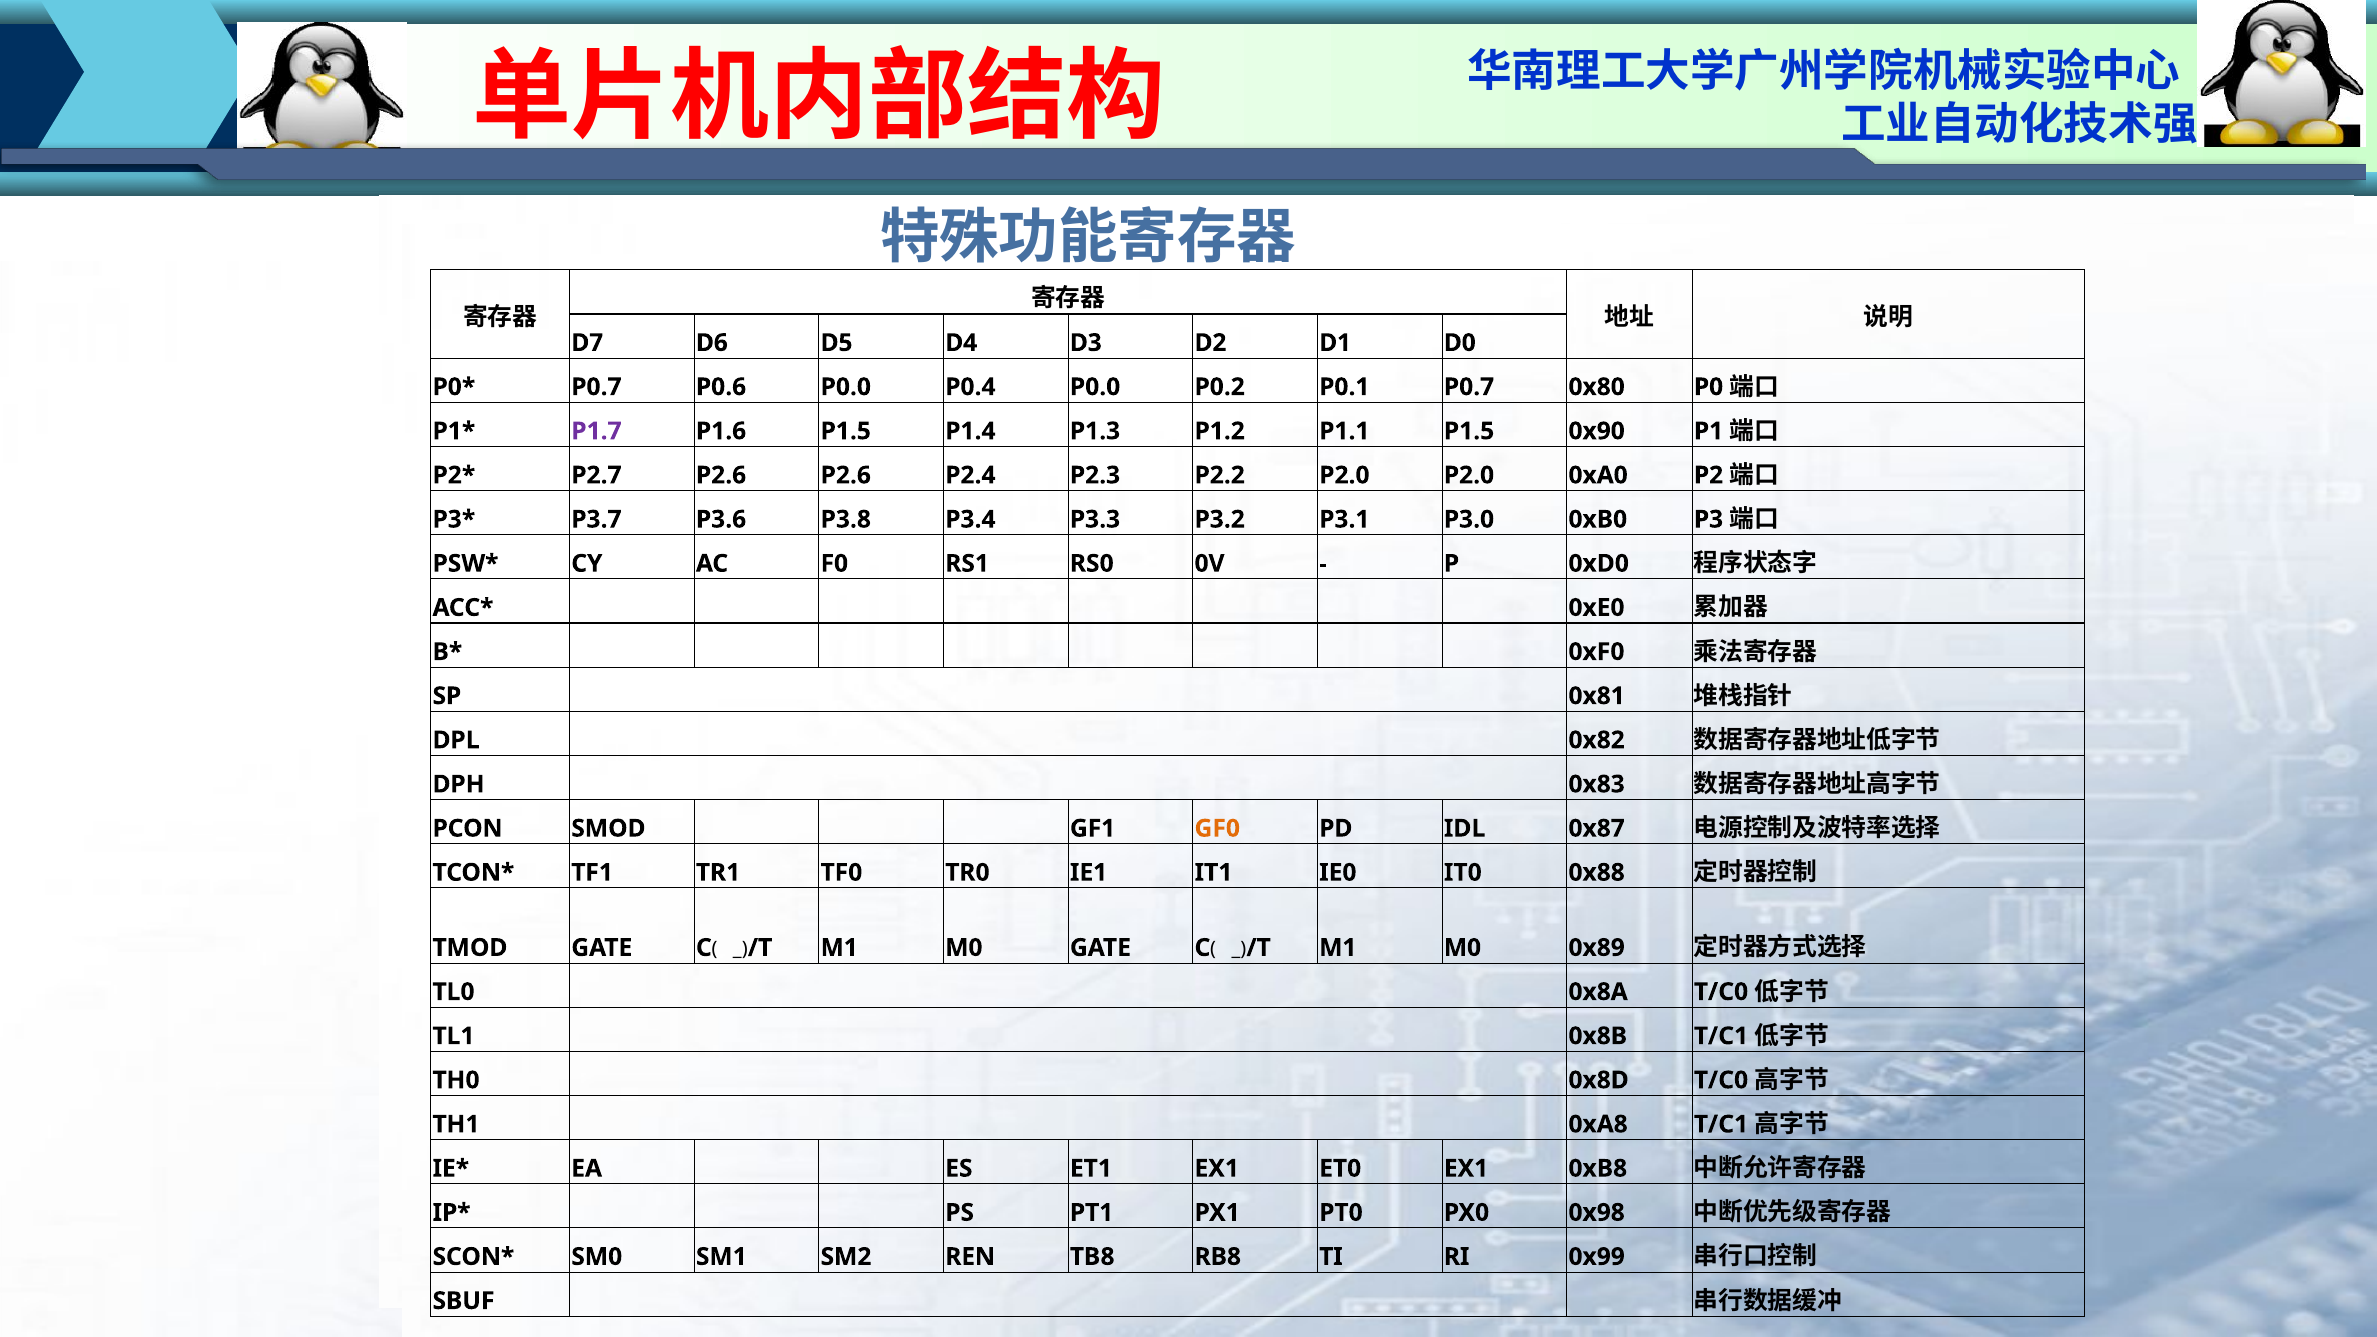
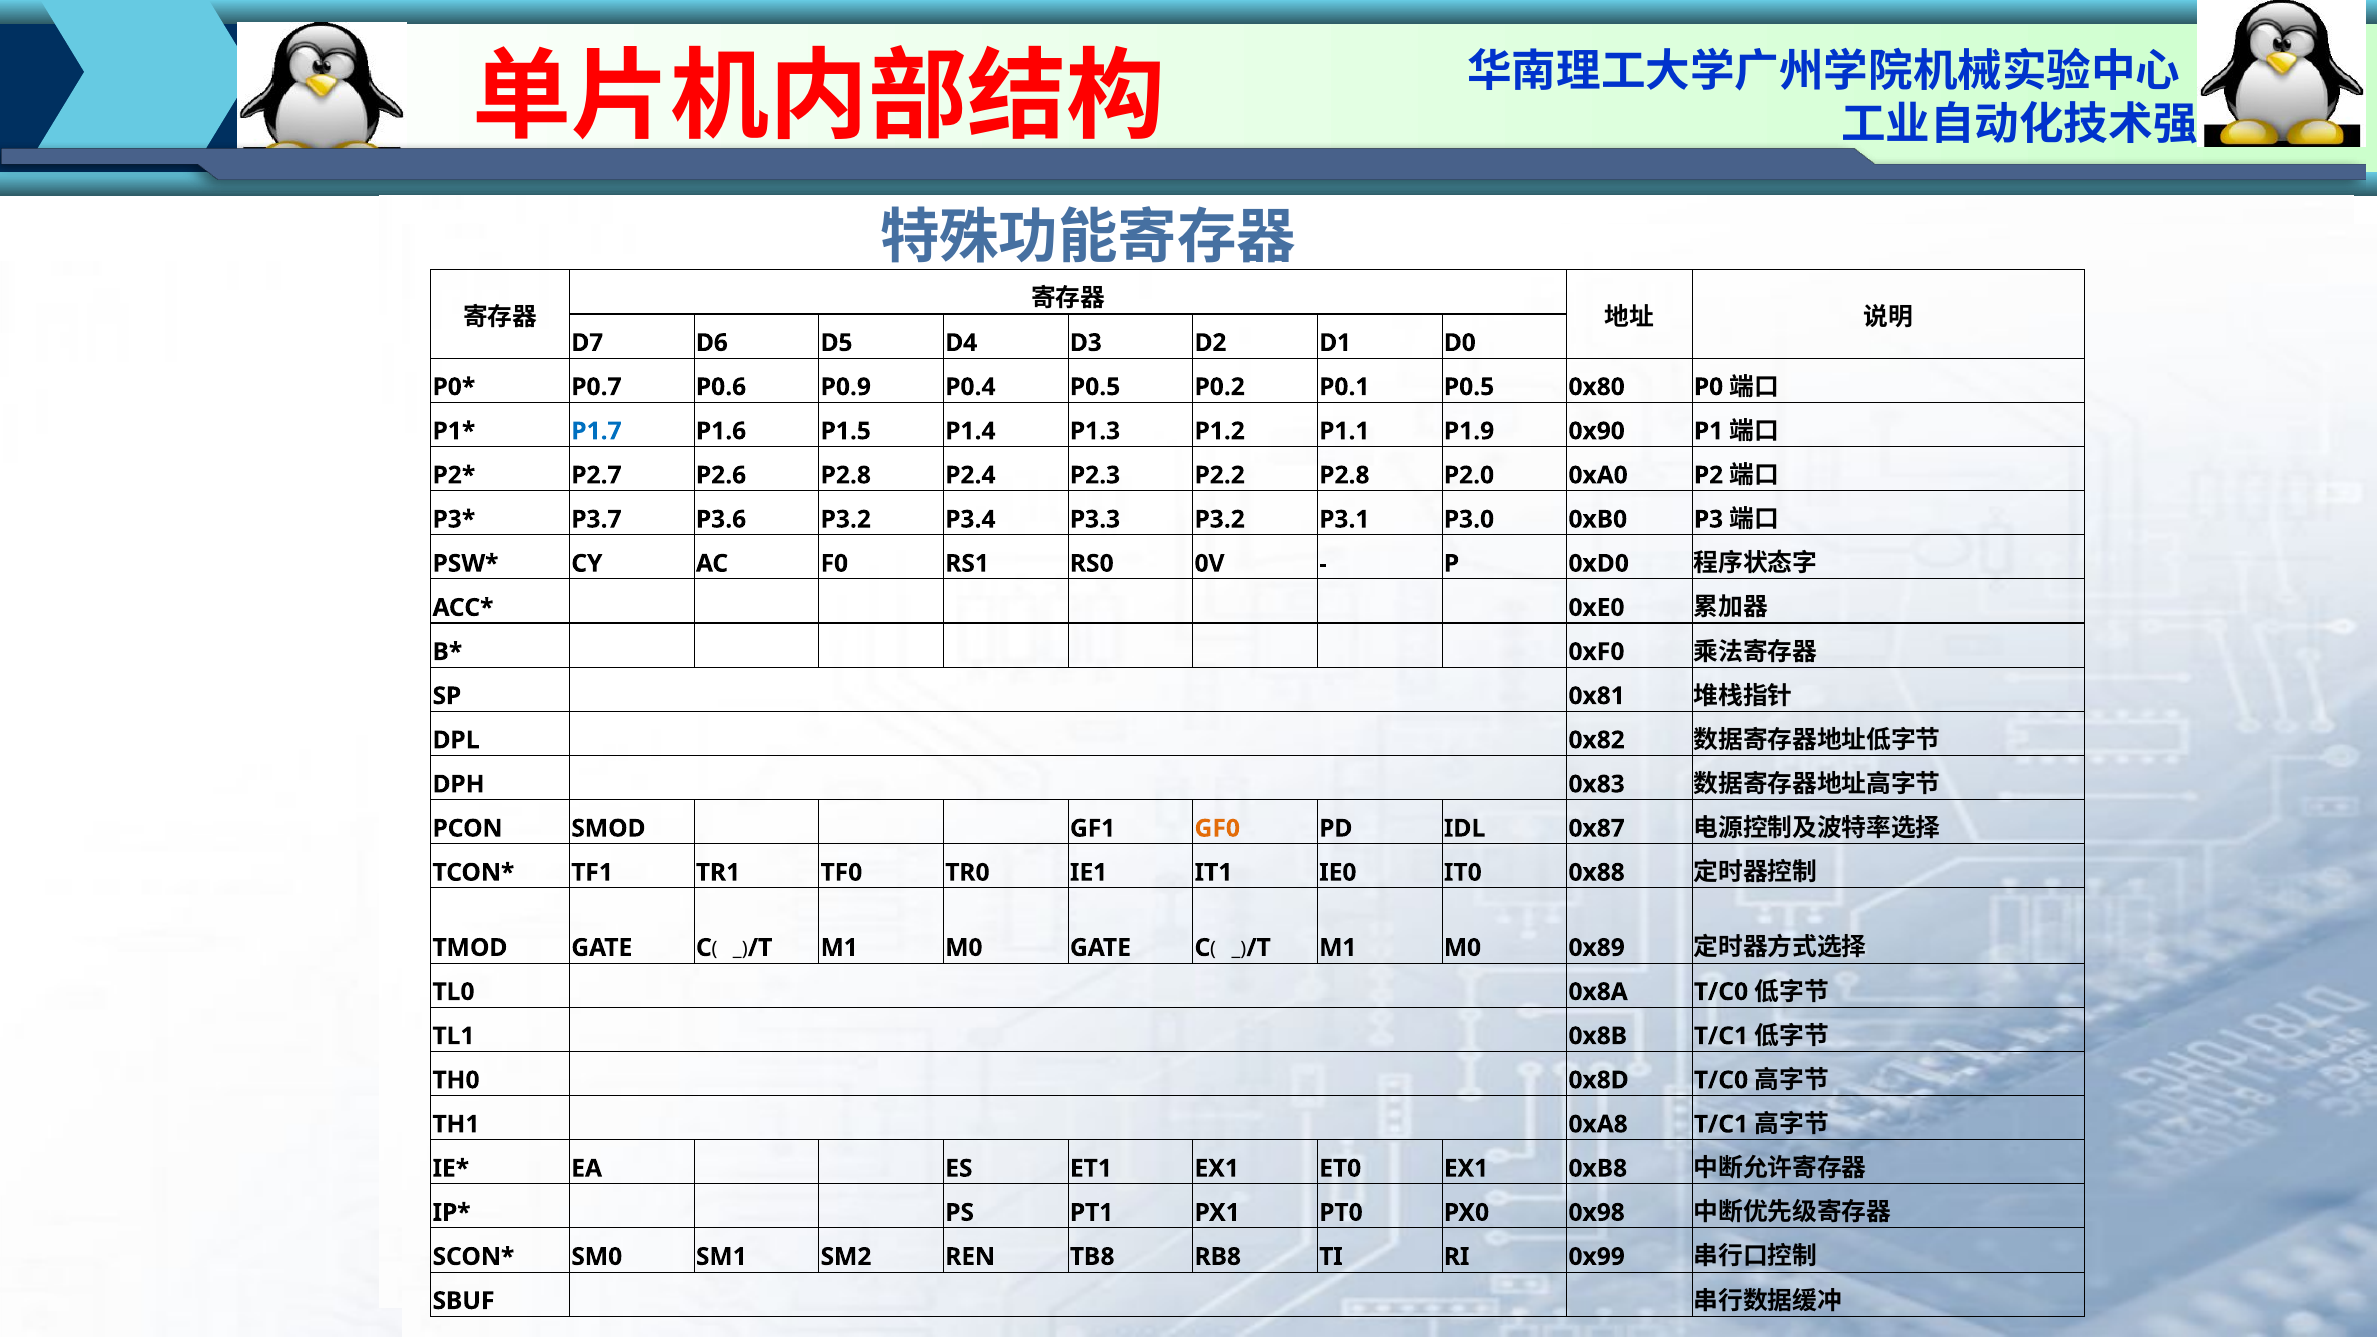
P0.6 P0.0: P0.0 -> P0.9 (846, 387)
P0.4 P0.0: P0.0 -> P0.5 (1095, 387)
P0.1 P0.7: P0.7 -> P0.5 (1469, 387)
P1.7 colour: purple -> blue (596, 431)
P1.1 P1.5: P1.5 -> P1.9 (1469, 431)
P2.6 P2.6: P2.6 -> P2.8 (846, 475)
P2.2 P2.0: P2.0 -> P2.8 (1344, 475)
P3.6 P3.8: P3.8 -> P3.2 (846, 519)
